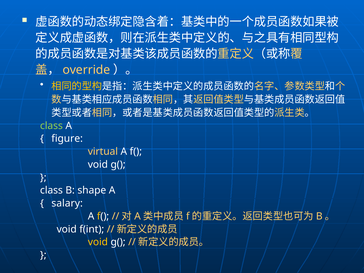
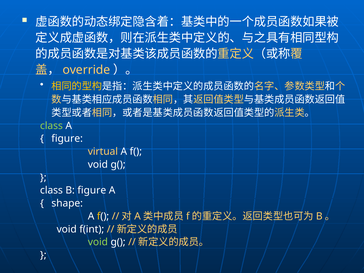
B shape: shape -> figure (92, 190)
salary: salary -> shape (67, 203)
void colour: yellow -> light green (98, 242)
